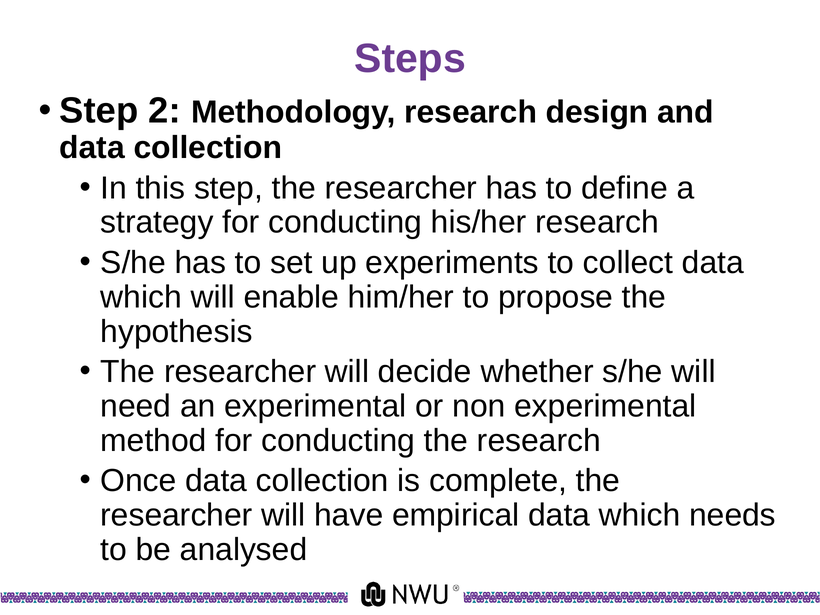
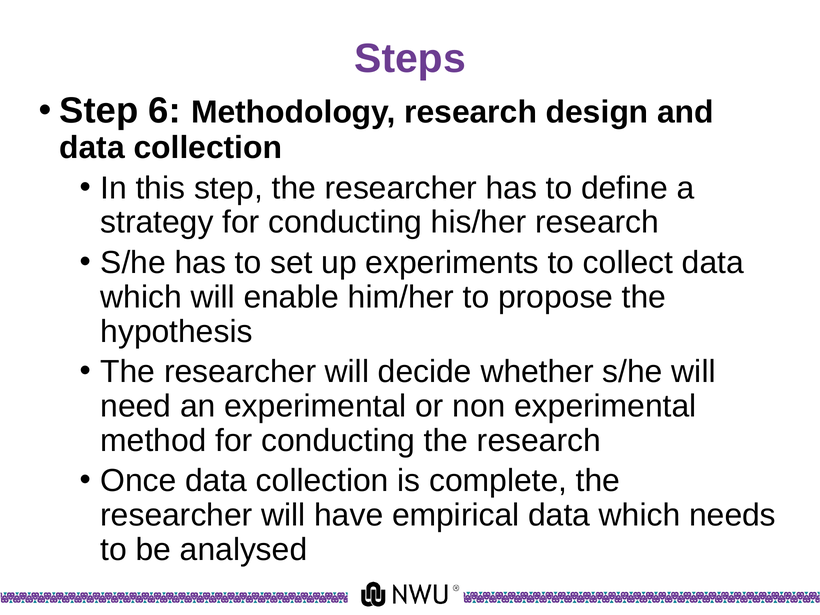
2: 2 -> 6 (165, 111)
